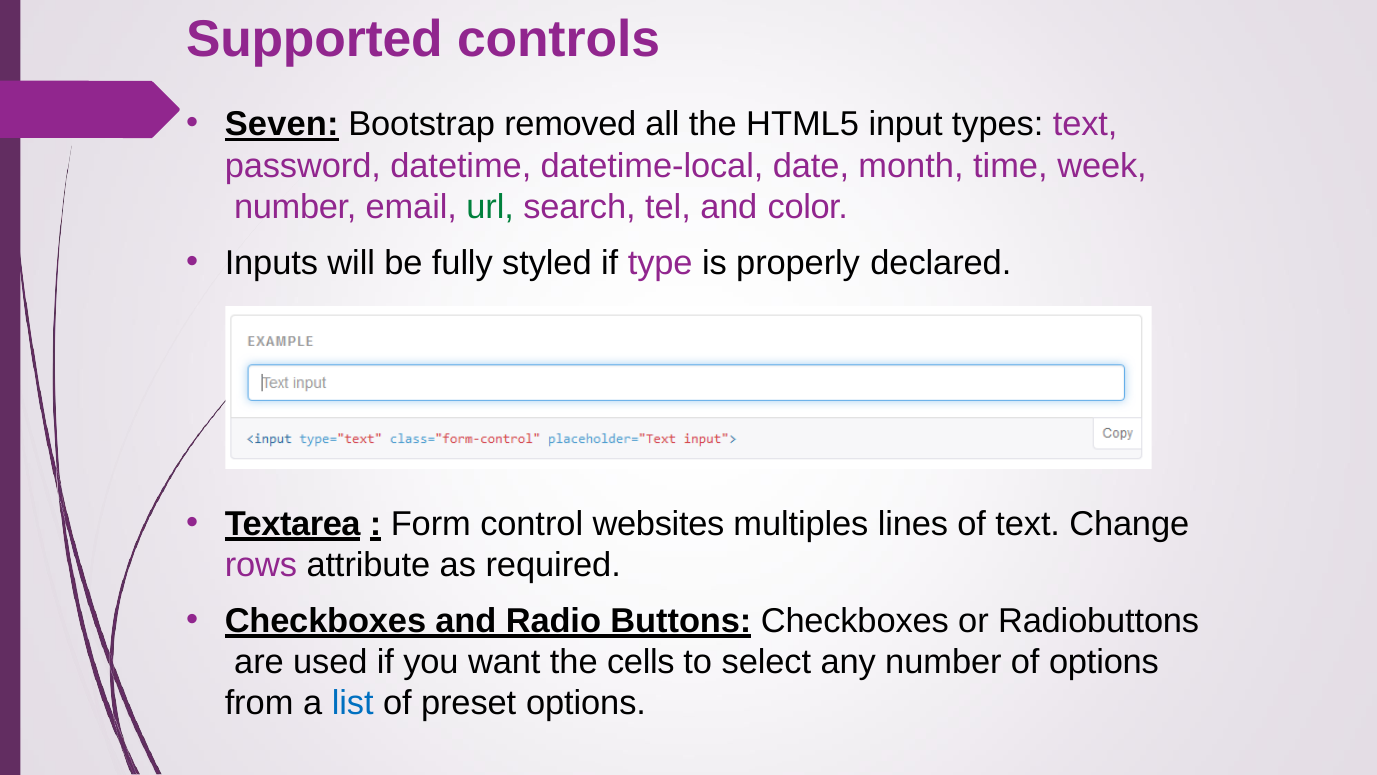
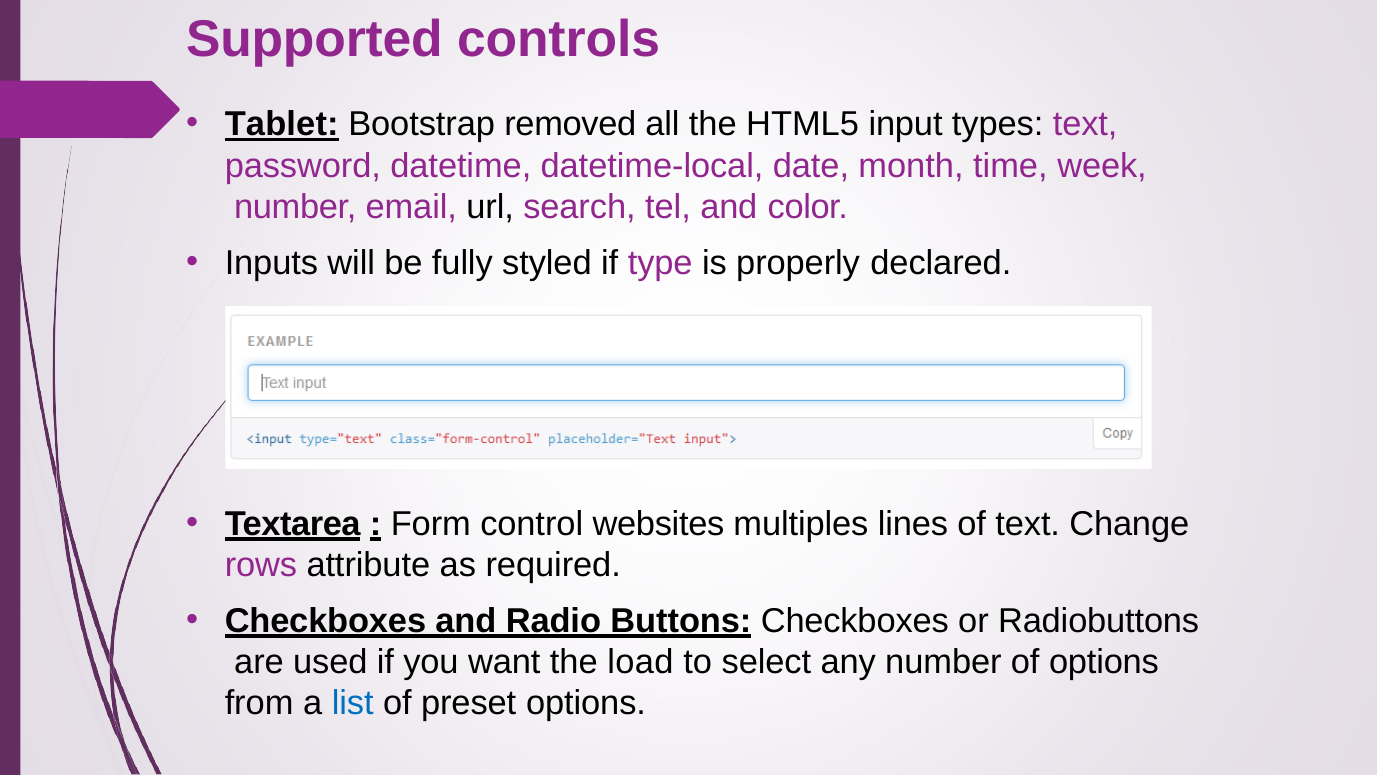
Seven: Seven -> Tablet (282, 124)
url colour: green -> black (490, 207)
cells: cells -> load (640, 662)
